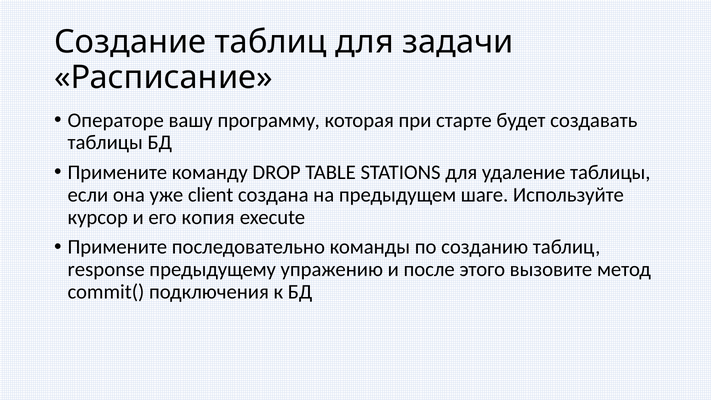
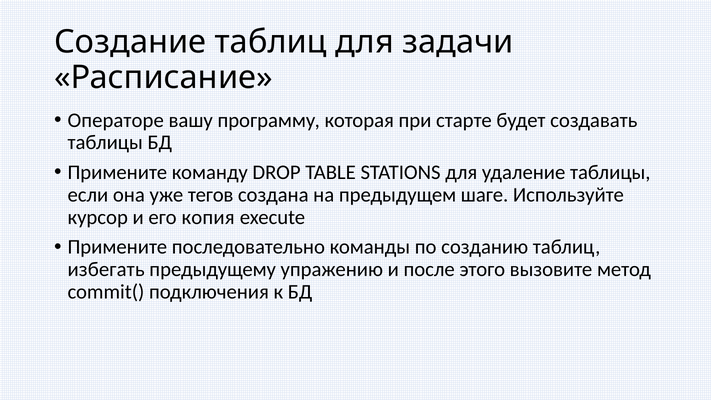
client: client -> тегов (211, 195)
response: response -> избегать (106, 269)
